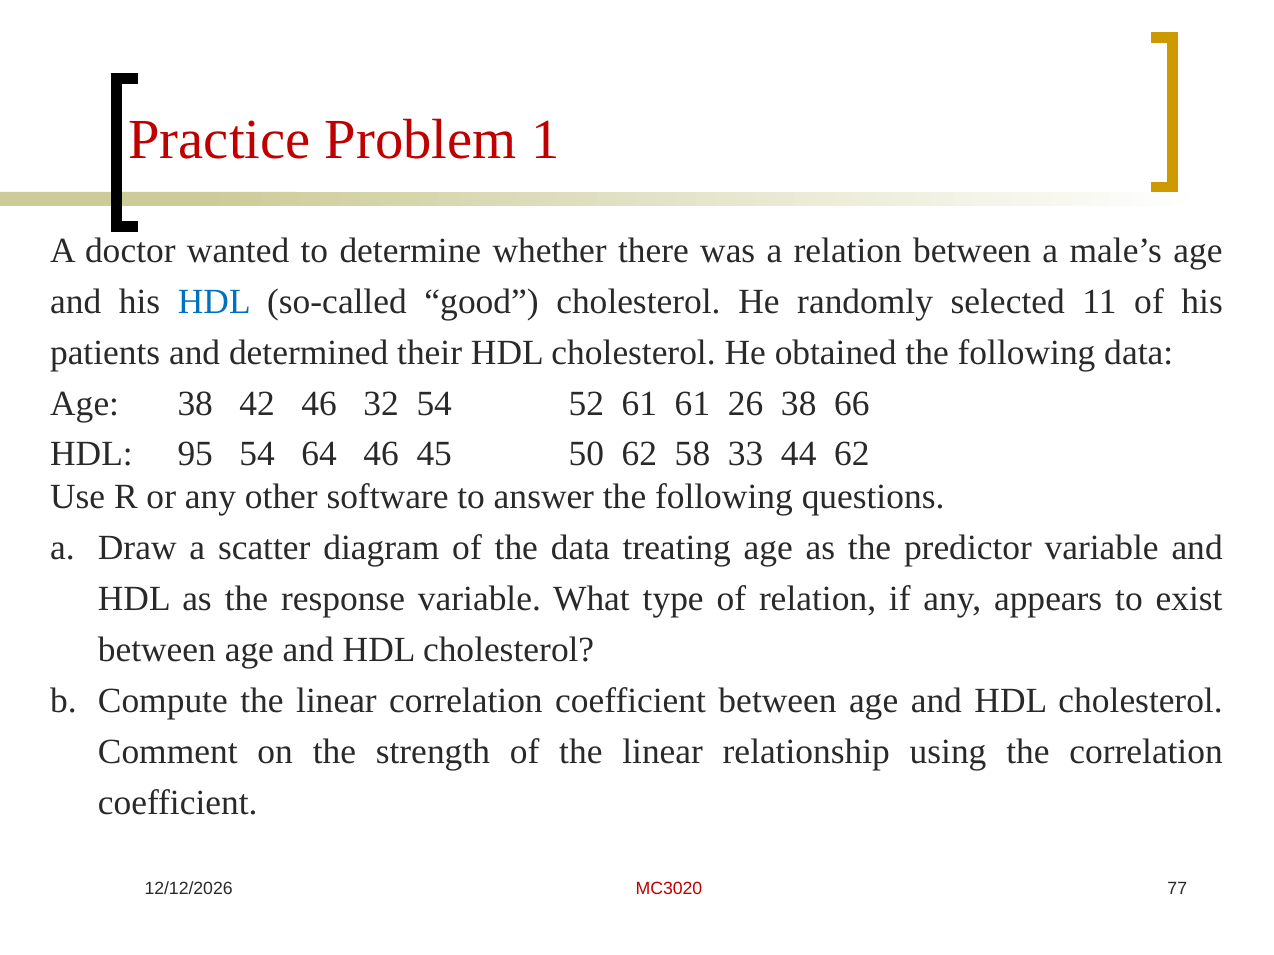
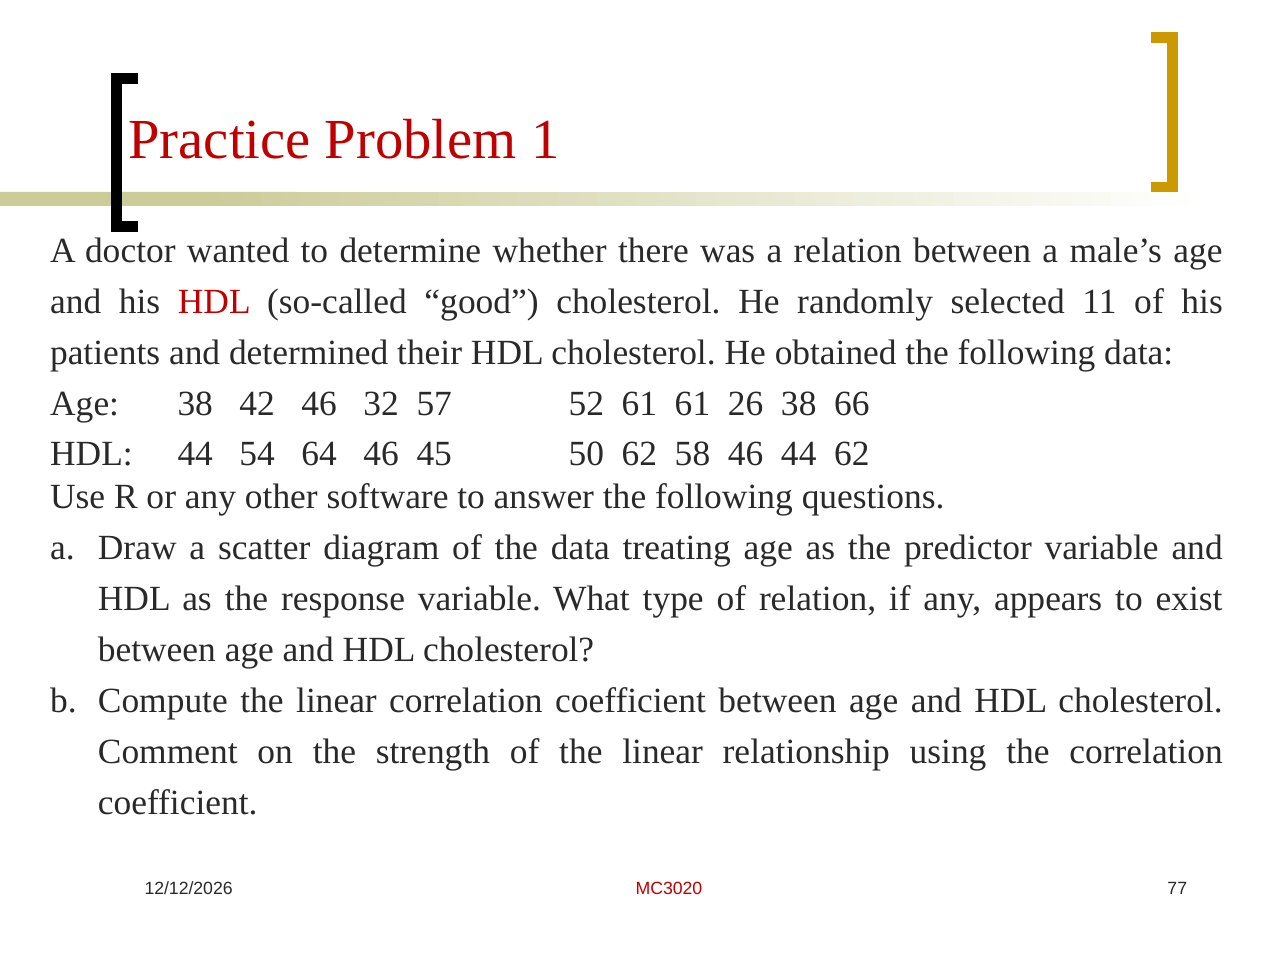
HDL colour: blue -> red (214, 302)
32 54: 54 -> 57 (434, 404)
HDL 95: 95 -> 44 (195, 455)
58 33: 33 -> 46 (746, 455)
